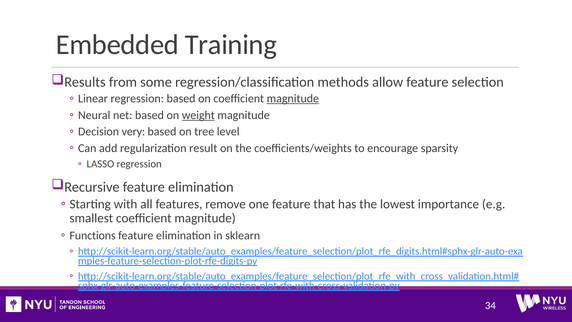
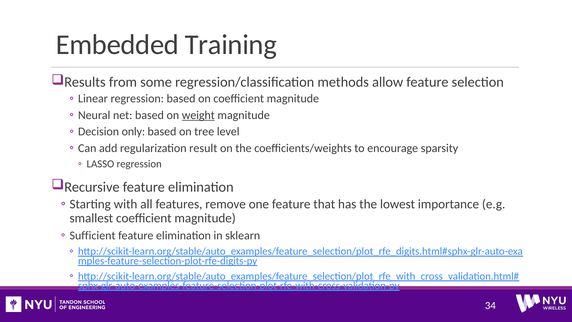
magnitude underline: present -> none (293, 99)
very: very -> only (133, 132)
Functions: Functions -> Sufficient (92, 235)
